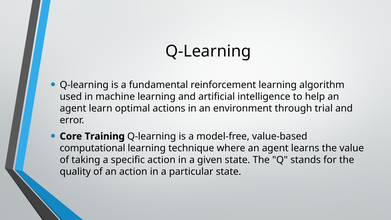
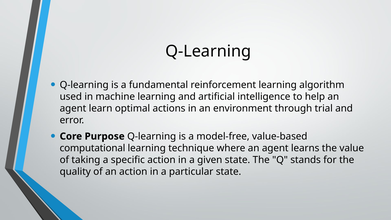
Training: Training -> Purpose (105, 136)
